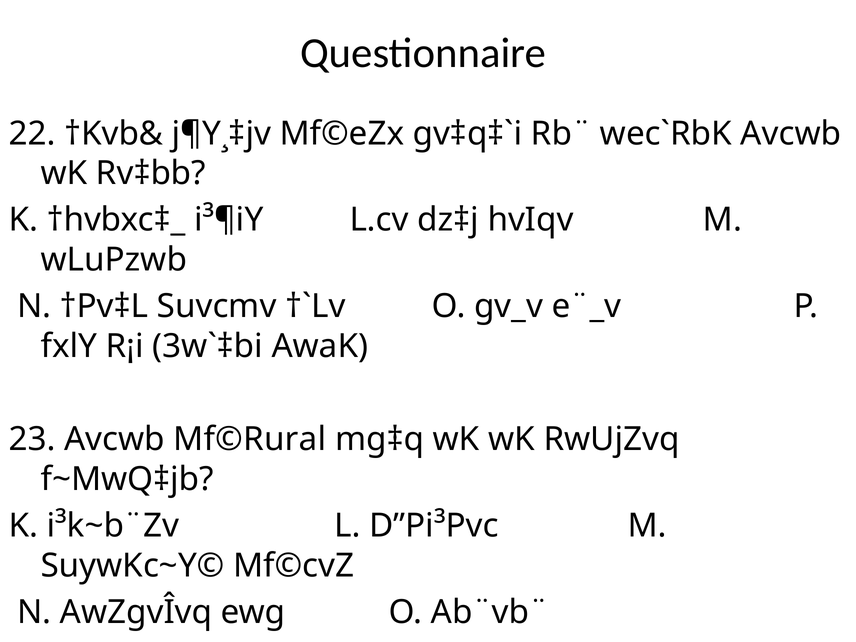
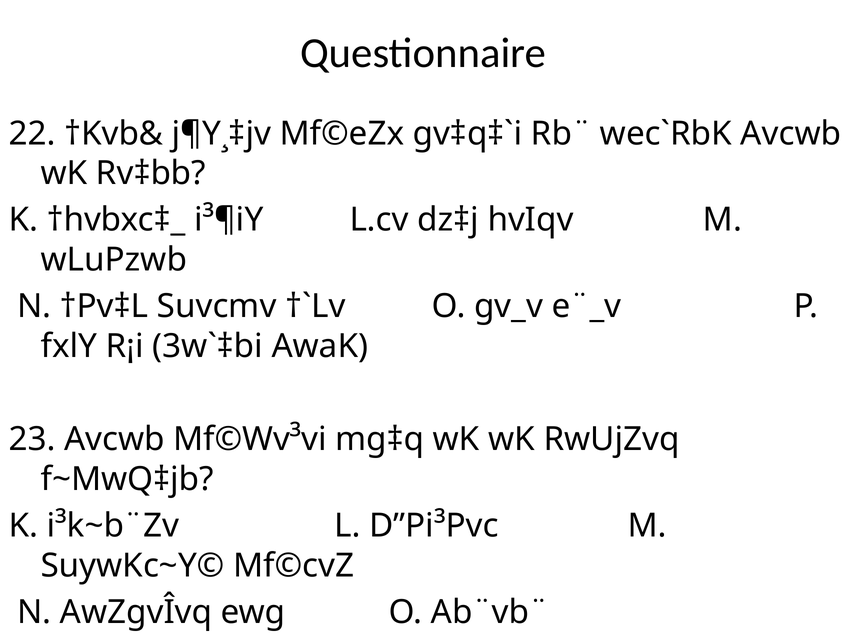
Mf©Rural: Mf©Rural -> Mf©Wv³vi (250, 439)
